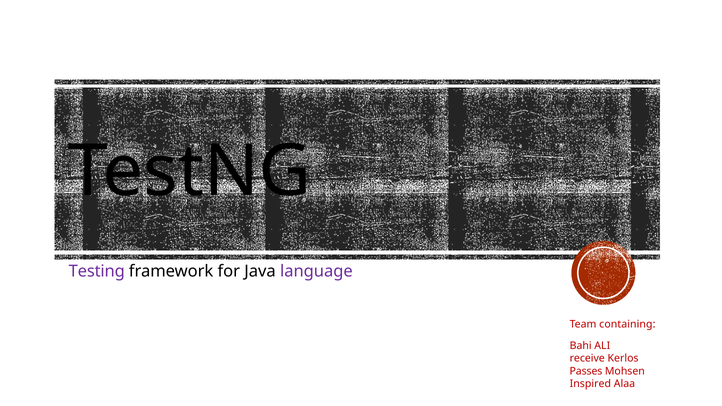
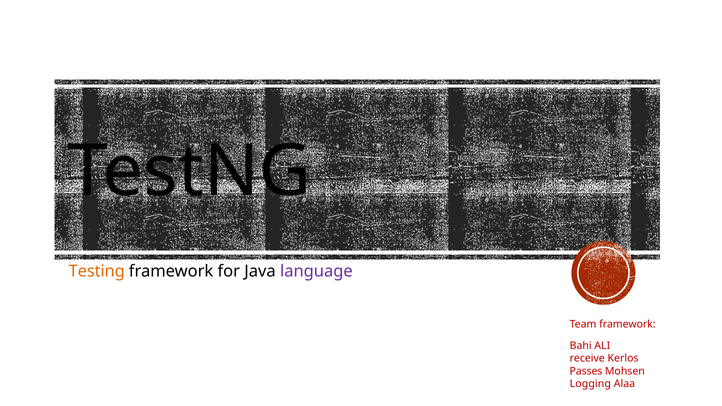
Testing colour: purple -> orange (97, 271)
Team containing: containing -> framework (627, 324)
Inspired: Inspired -> Logging (590, 384)
